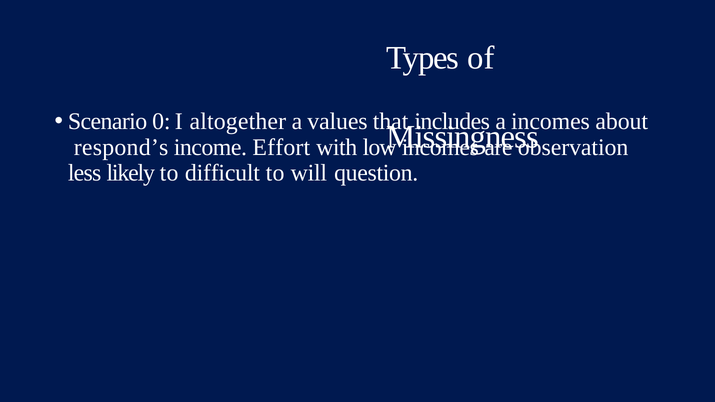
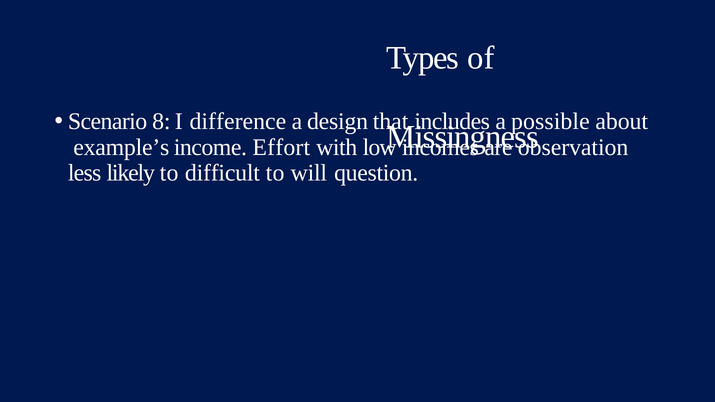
0: 0 -> 8 (161, 122)
altogether: altogether -> difference (238, 122)
values: values -> design (338, 122)
incomes: incomes -> possible (550, 122)
respond’s: respond’s -> example’s (121, 147)
